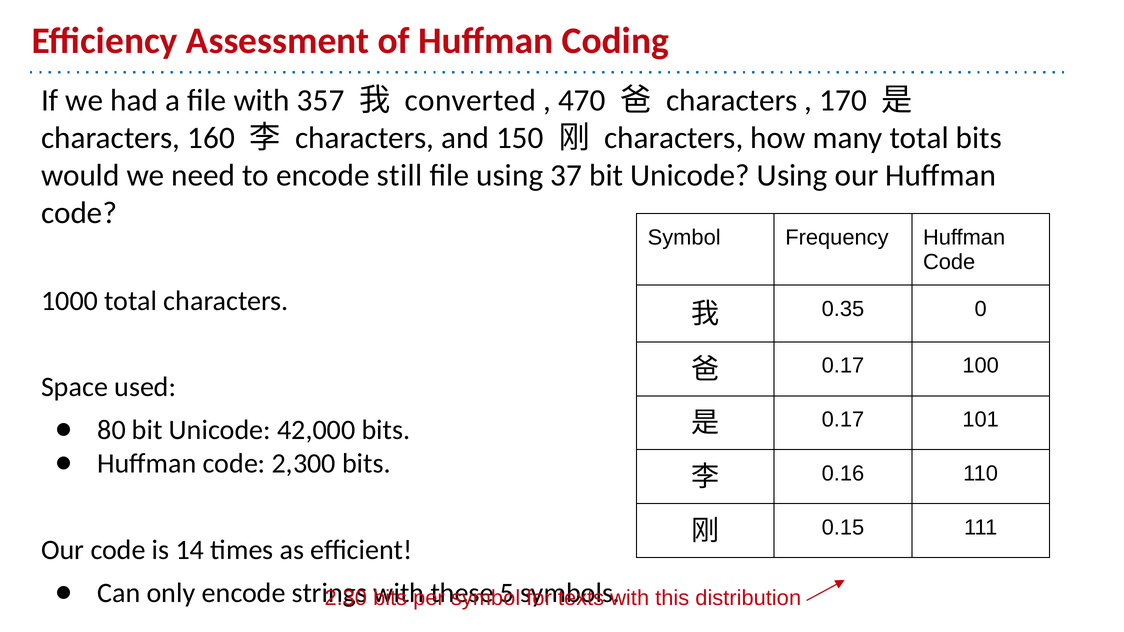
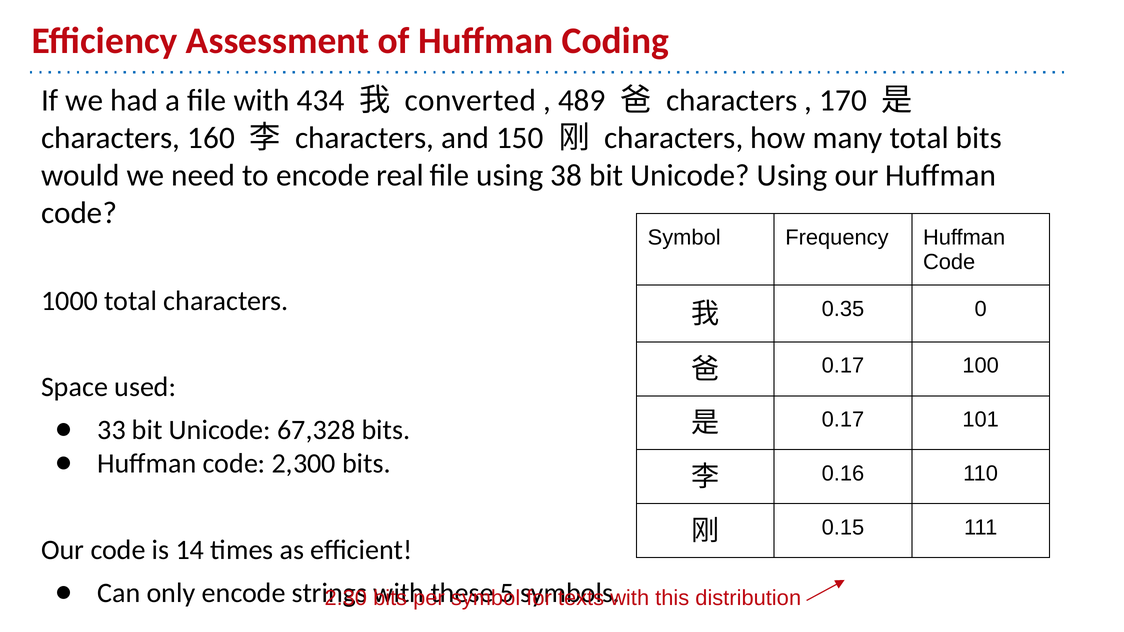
357: 357 -> 434 (321, 101)
470: 470 -> 489 (582, 101)
still: still -> real (400, 176)
37: 37 -> 38 (566, 176)
80: 80 -> 33 (112, 430)
42,000: 42,000 -> 67,328 (316, 430)
